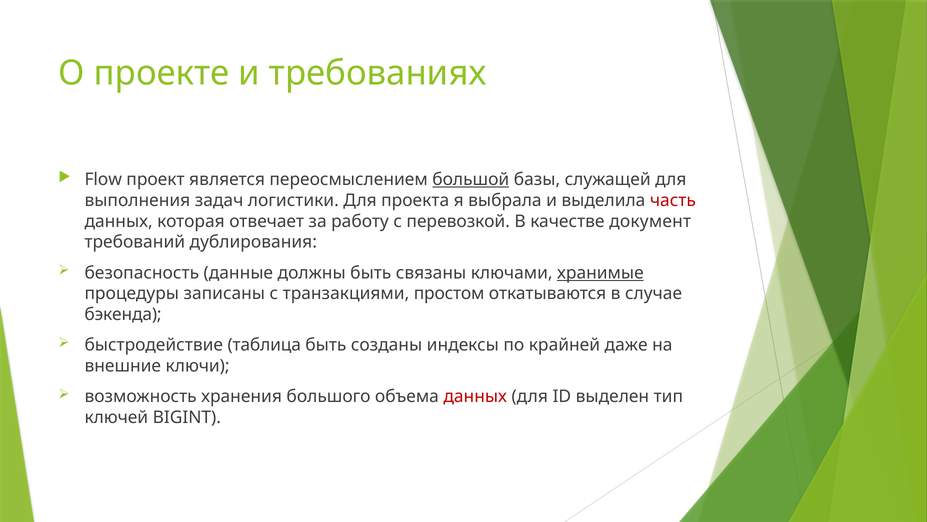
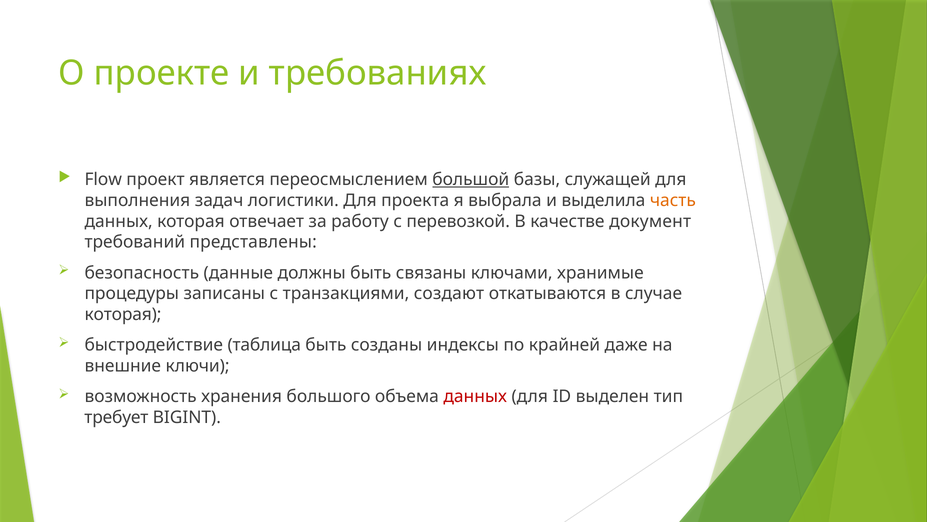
часть colour: red -> orange (673, 200)
дублирования: дублирования -> представлены (253, 242)
хранимые underline: present -> none (600, 272)
простом: простом -> создают (449, 293)
бэкенда: бэкенда -> которая (123, 314)
ключей: ключей -> требует (116, 417)
